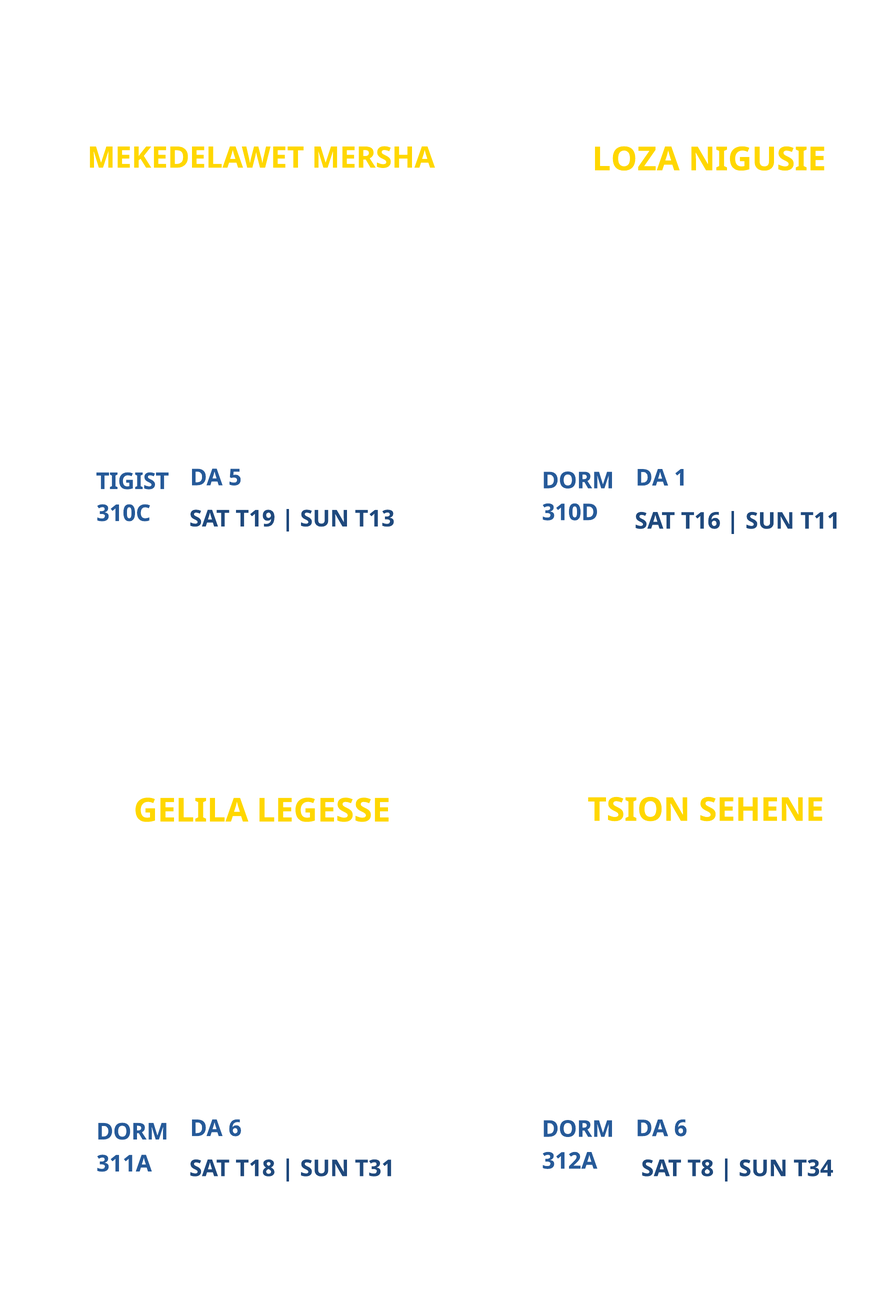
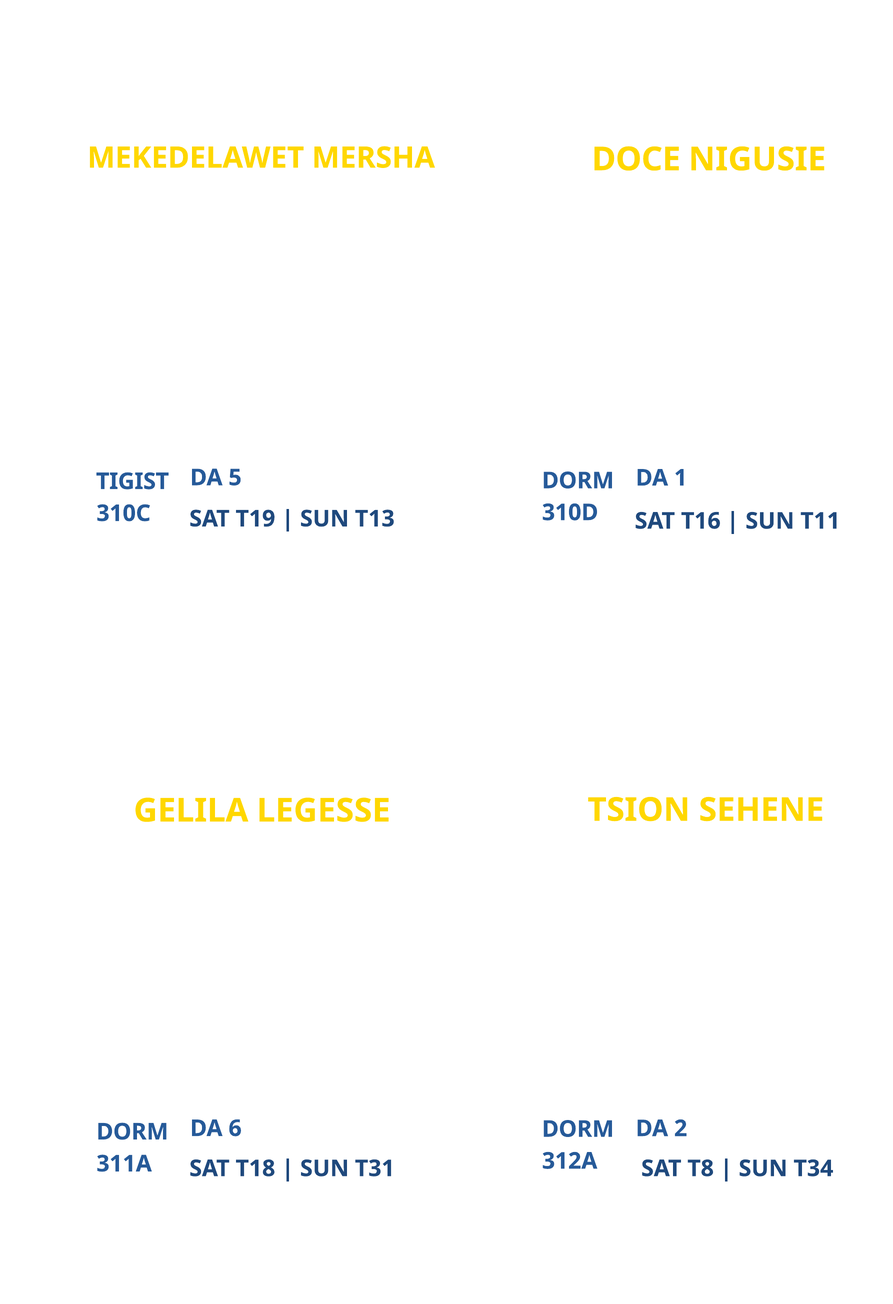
LOZA: LOZA -> DOCE (636, 159)
6 DA 6: 6 -> 2 (681, 1128)
